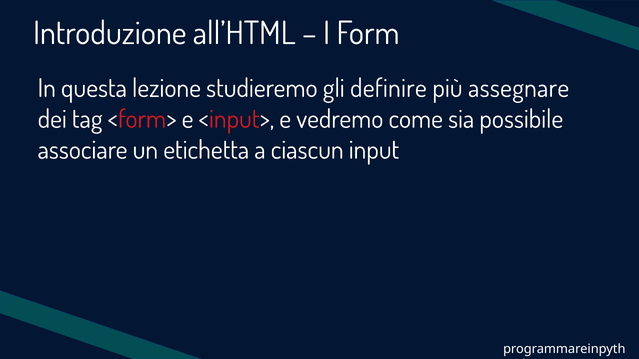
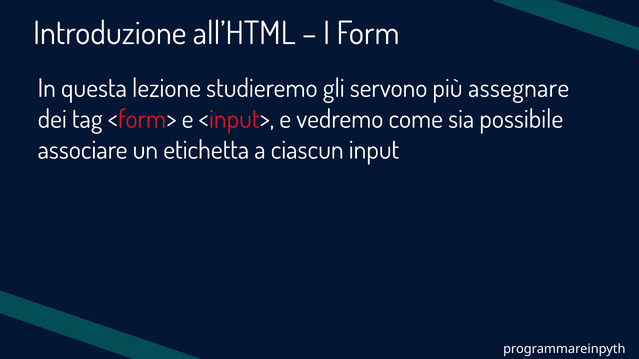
definire: definire -> servono (389, 89)
